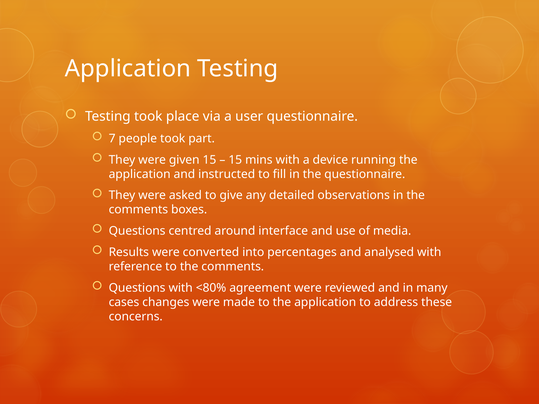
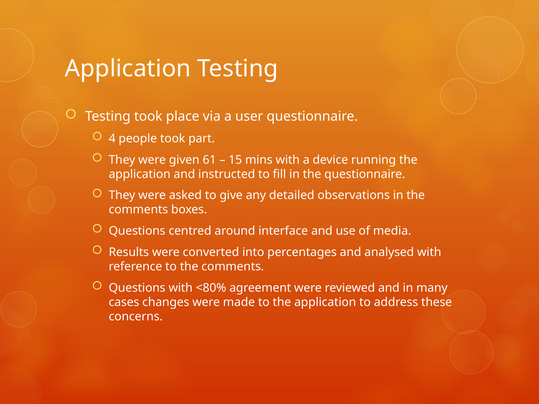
7: 7 -> 4 (112, 139)
given 15: 15 -> 61 (209, 160)
